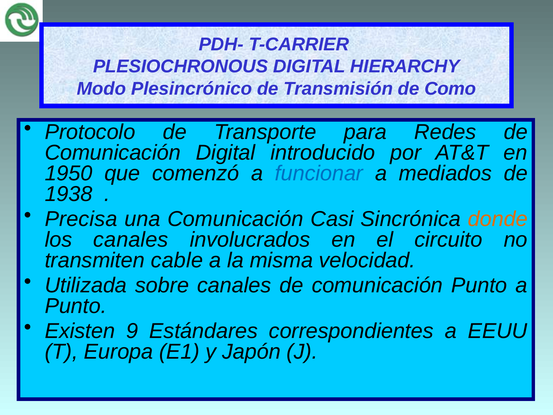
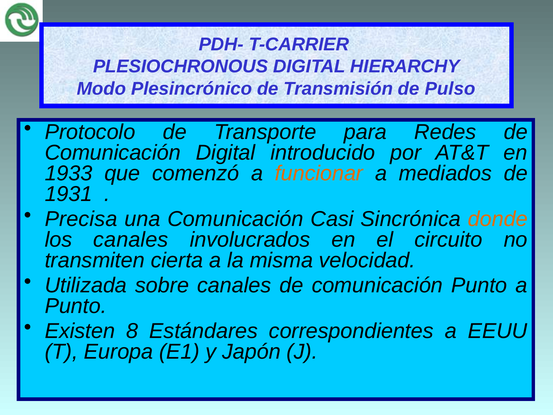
Como: Como -> Pulso (450, 89)
1950: 1950 -> 1933 (69, 173)
funcionar colour: blue -> orange (319, 173)
1938: 1938 -> 1931 (69, 194)
cable: cable -> cierta (177, 260)
9: 9 -> 8 (132, 331)
